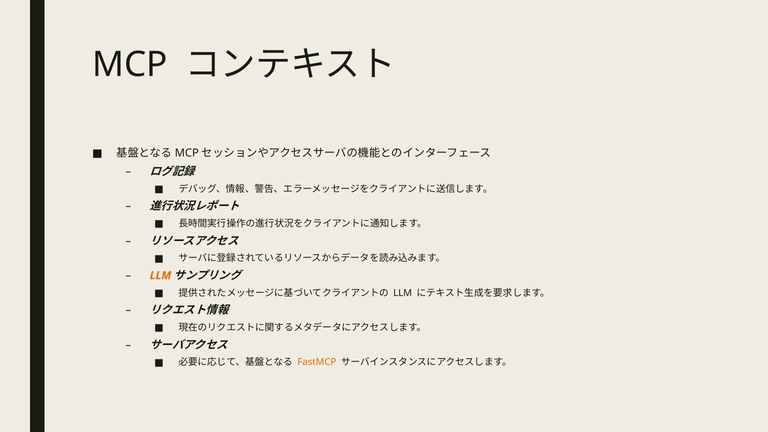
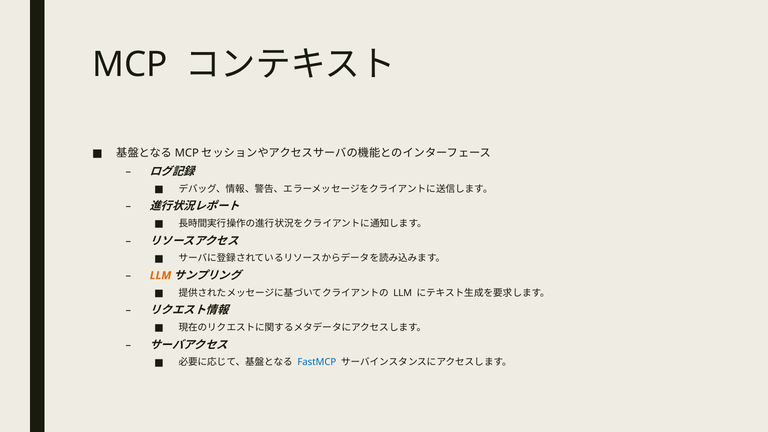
FastMCP colour: orange -> blue (317, 362)
